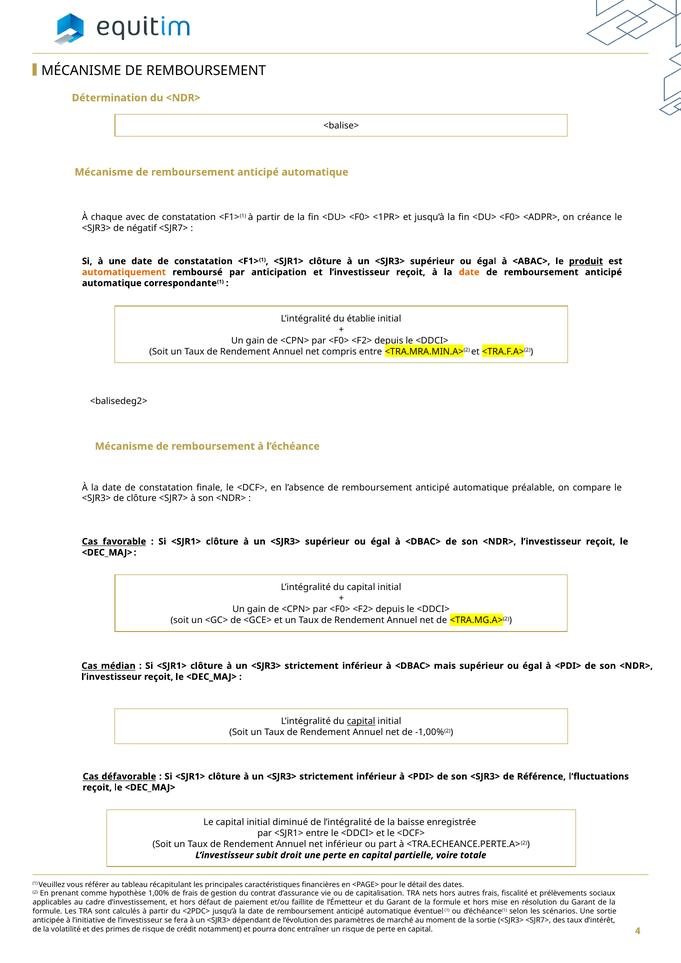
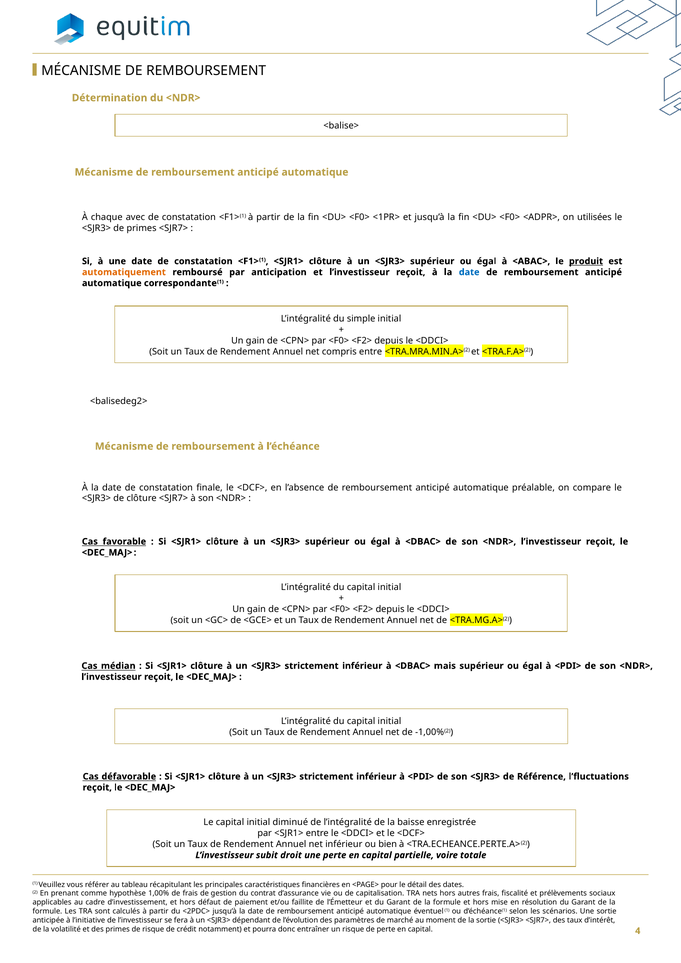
créance: créance -> utilisées (594, 217)
de négatif: négatif -> primes (142, 228)
date colour: orange -> blue (469, 272)
établie: établie -> simple (361, 319)
capital underline: present -> none (361, 721)
part: part -> bien (388, 844)
